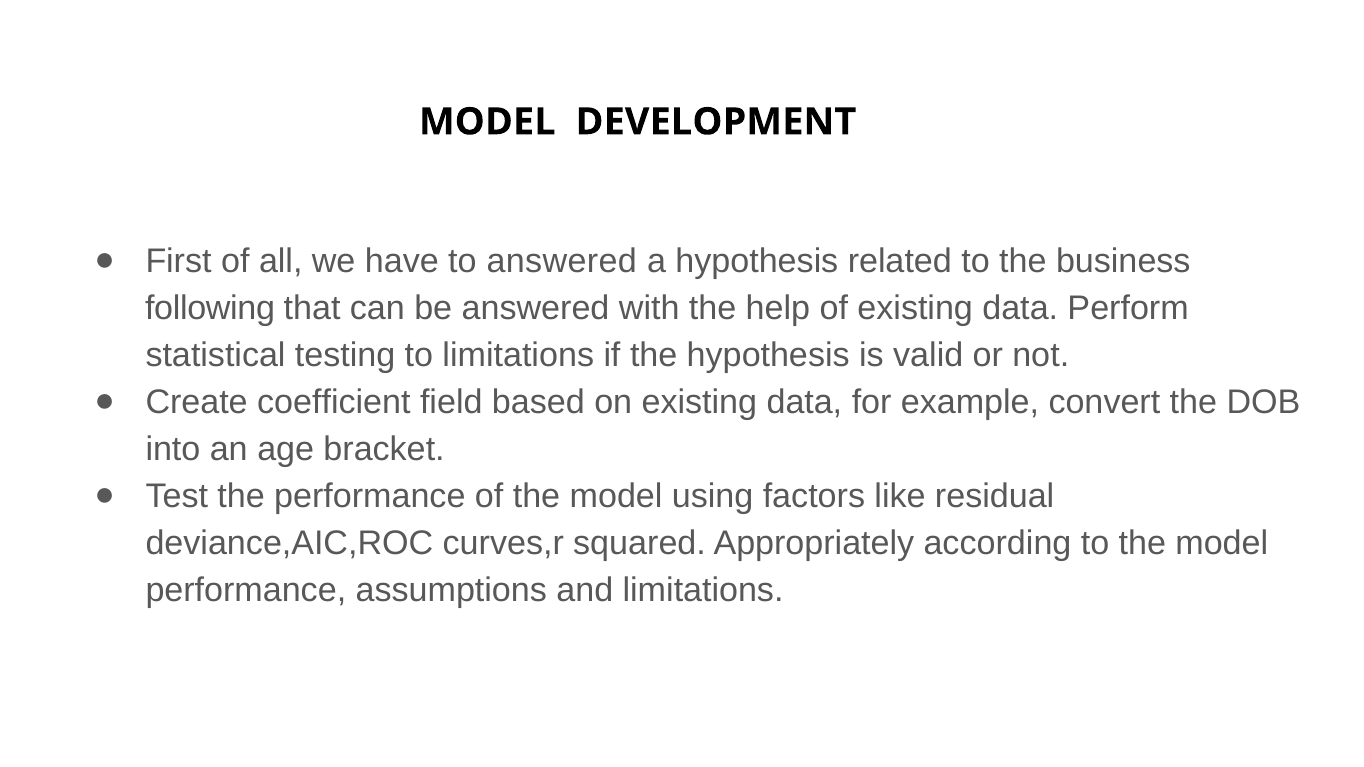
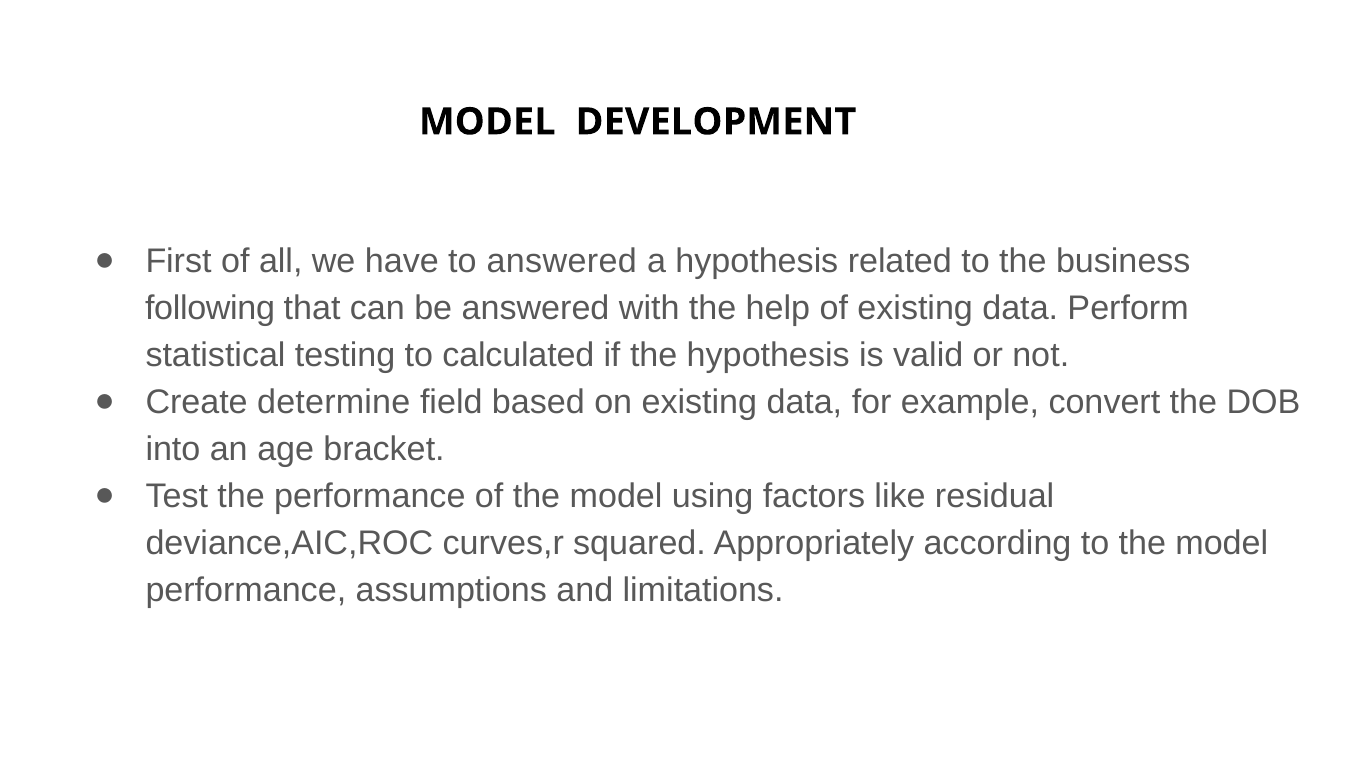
to limitations: limitations -> calculated (518, 355)
coefficient: coefficient -> determine (334, 402)
